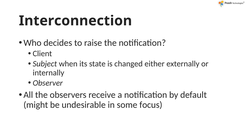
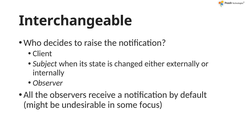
Interconnection: Interconnection -> Interchangeable (76, 21)
